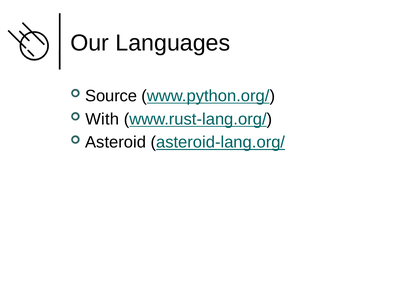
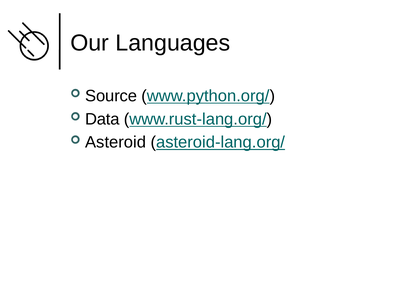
With: With -> Data (102, 119)
